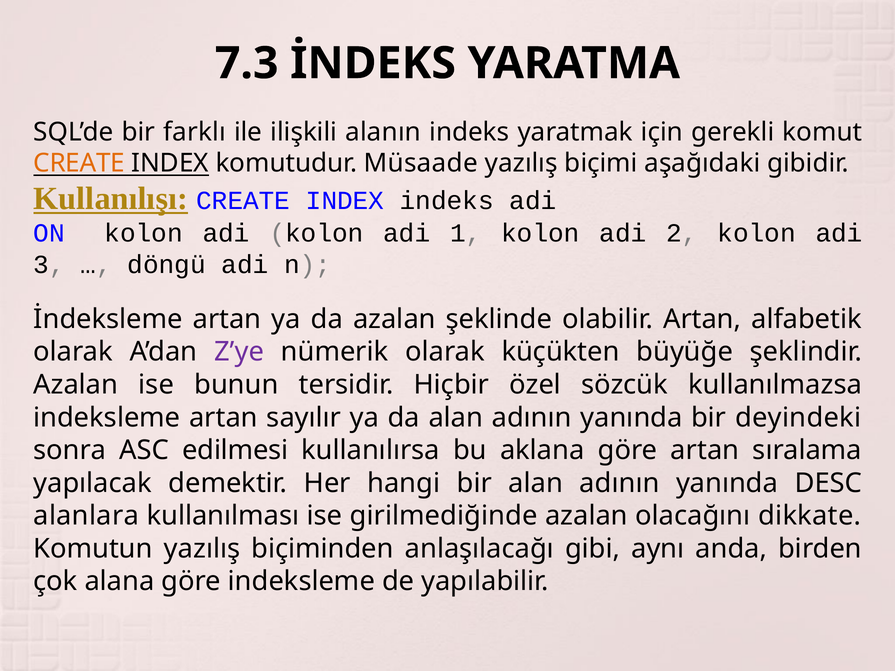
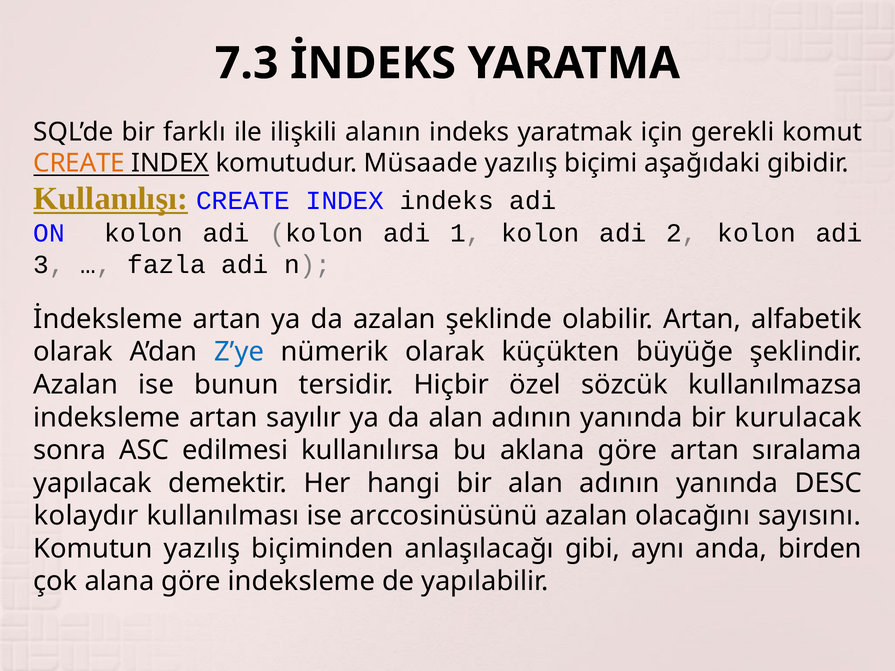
döngü: döngü -> fazla (167, 265)
Z’ye colour: purple -> blue (239, 352)
deyindeki: deyindeki -> kurulacak (798, 418)
alanlara: alanlara -> kolaydır (86, 516)
girilmediğinde: girilmediğinde -> arccosinüsünü (444, 516)
dikkate: dikkate -> sayısını (810, 516)
